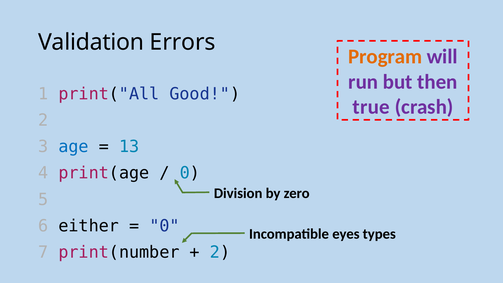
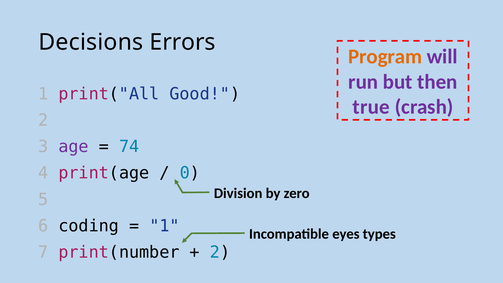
Validation: Validation -> Decisions (91, 42)
age colour: blue -> purple (74, 147)
13: 13 -> 74 (129, 147)
either: either -> coding (89, 226)
0: 0 -> 1 (165, 226)
